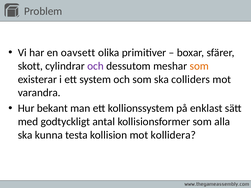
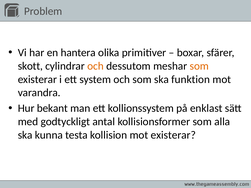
oavsett: oavsett -> hantera (78, 53)
och colour: purple -> orange (95, 66)
colliders: colliders -> funktion (191, 79)
mot kollidera: kollidera -> existerar (173, 135)
